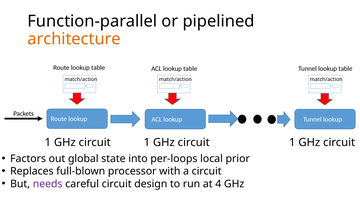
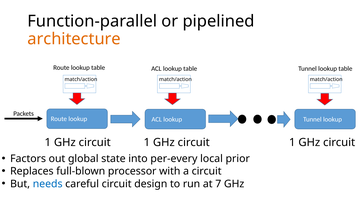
per-loops: per-loops -> per-every (174, 159)
needs colour: purple -> blue (48, 184)
4: 4 -> 7 (218, 184)
